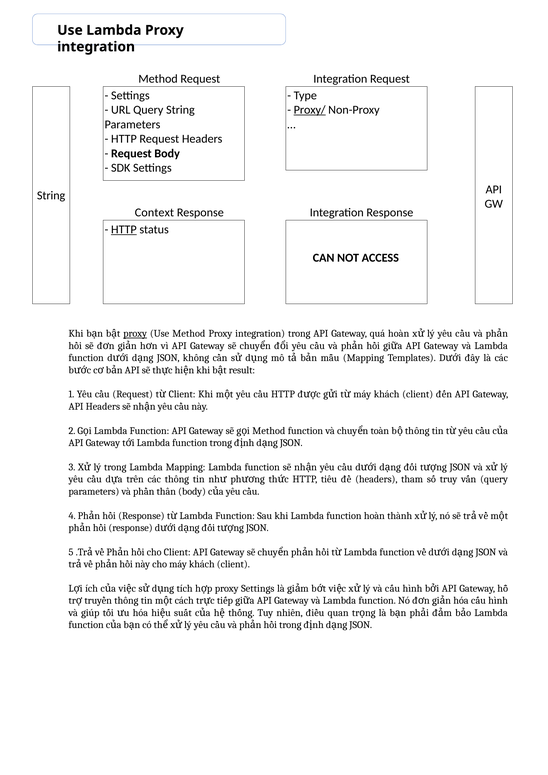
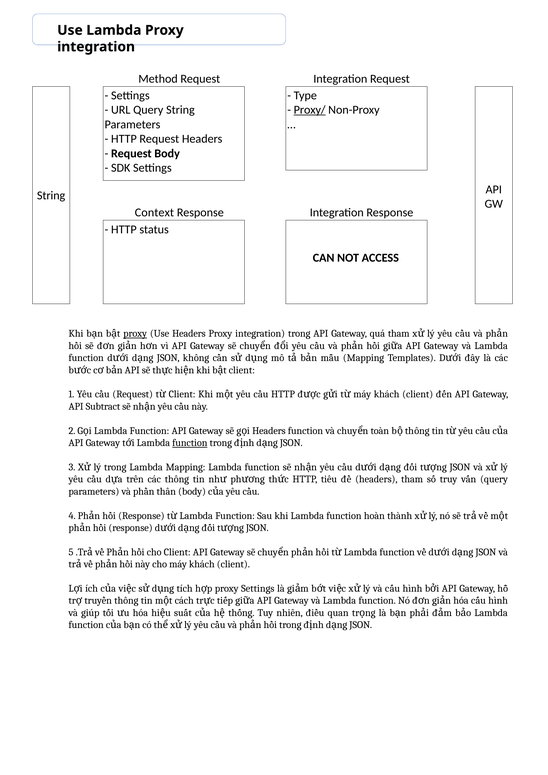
HTTP underline: present -> none (124, 229)
Use Method: Method -> Headers (189, 334)
quá hoàn: hoàn -> tham (399, 334)
result: result -> client (242, 370)
API Headers: Headers -> Subtract (103, 406)
Method: Method -> Headers (269, 431)
function underline: none -> present (190, 443)
